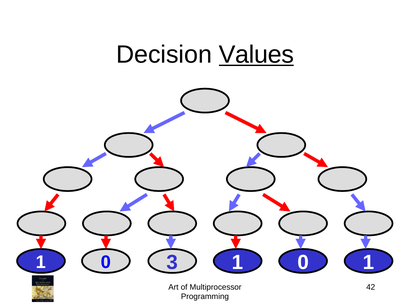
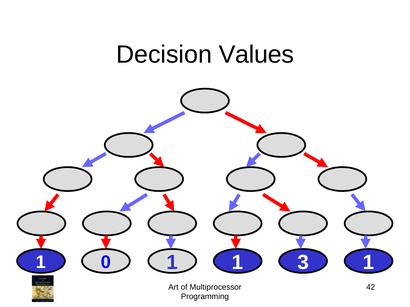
Values underline: present -> none (256, 55)
0 3: 3 -> 1 (172, 263)
0: 0 -> 3 (303, 263)
